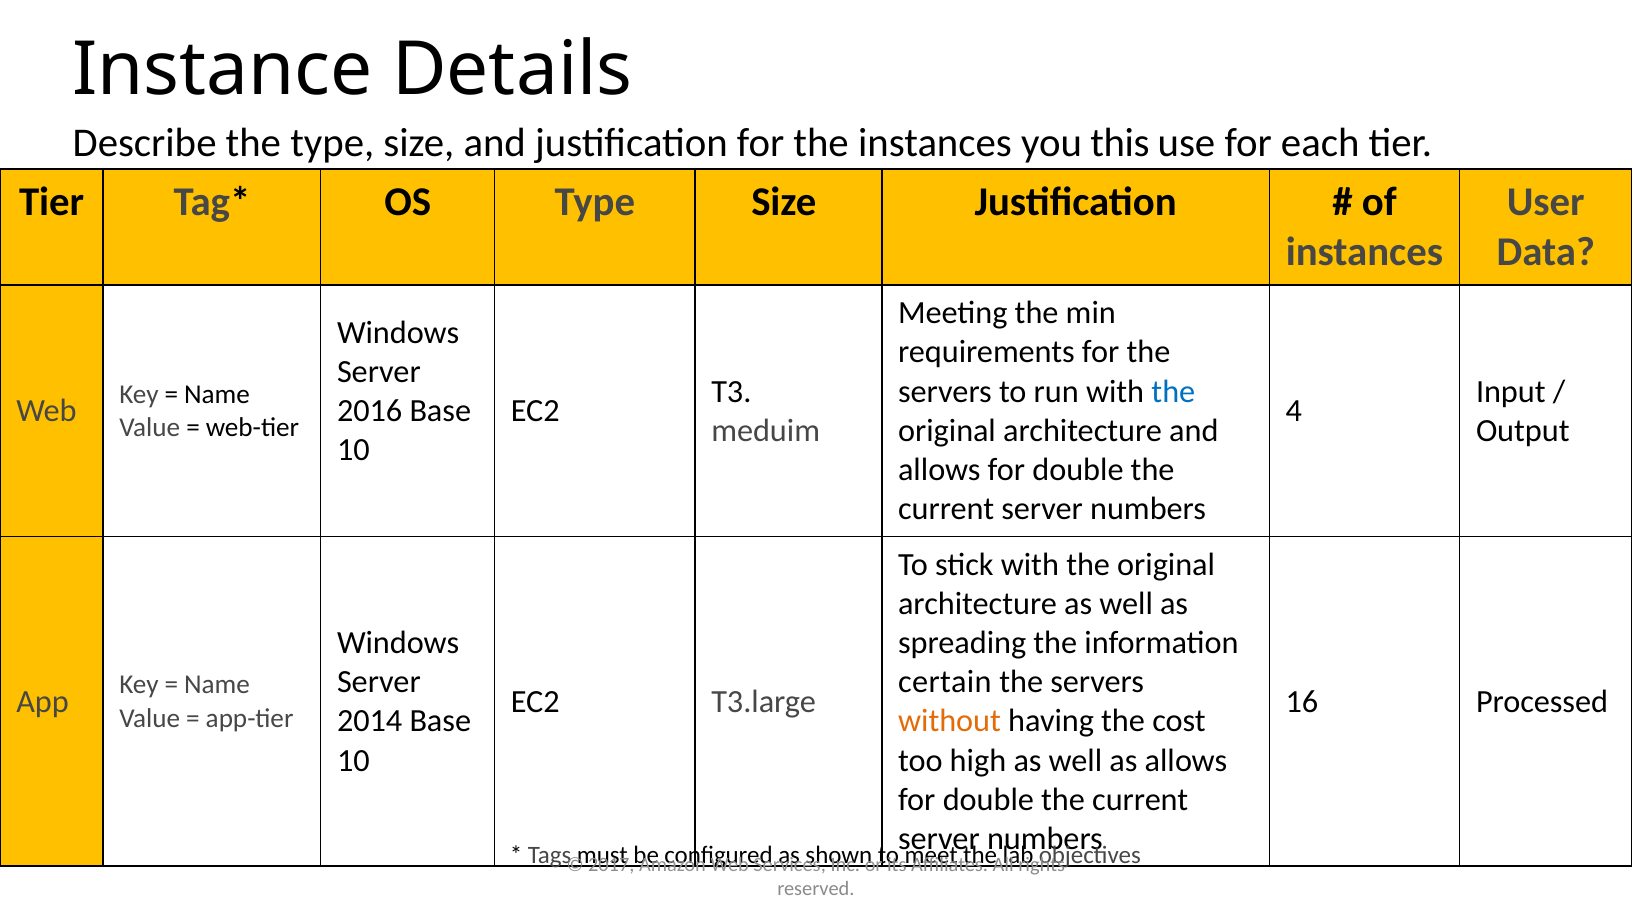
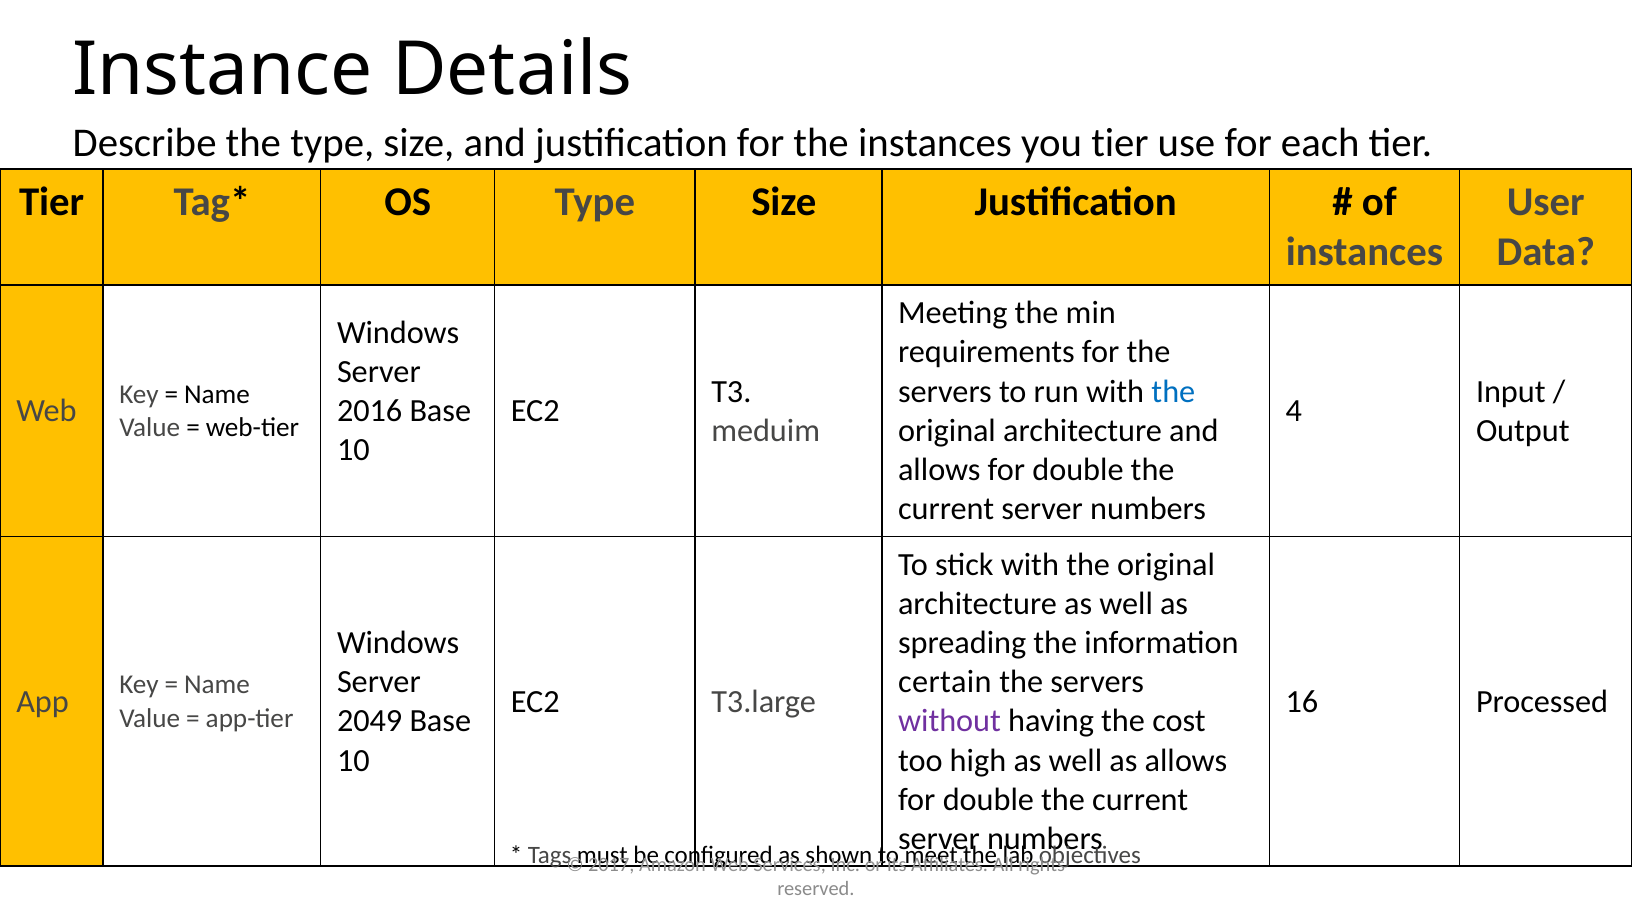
you this: this -> tier (1120, 143)
2014: 2014 -> 2049 (370, 721)
without colour: orange -> purple (950, 721)
